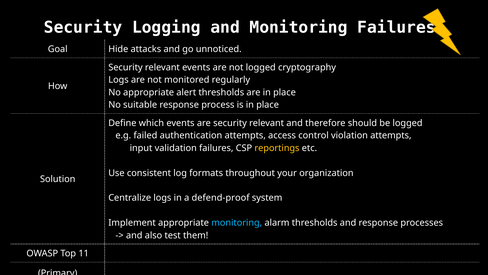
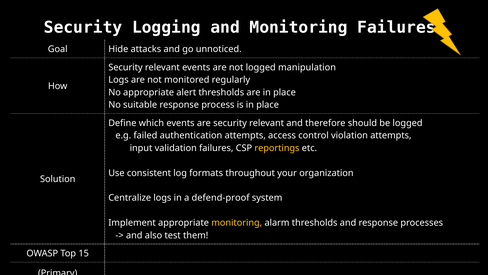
cryptography: cryptography -> manipulation (307, 67)
monitoring colour: light blue -> yellow (237, 222)
11: 11 -> 15 (84, 253)
